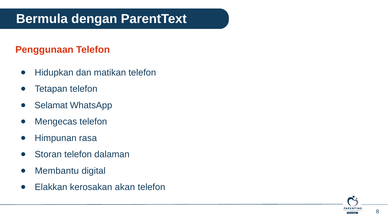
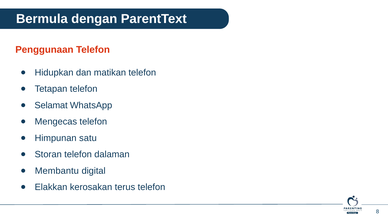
rasa: rasa -> satu (88, 138)
akan: akan -> terus (125, 187)
